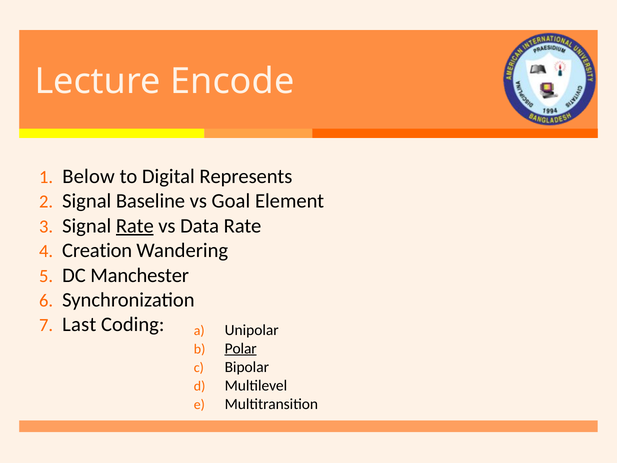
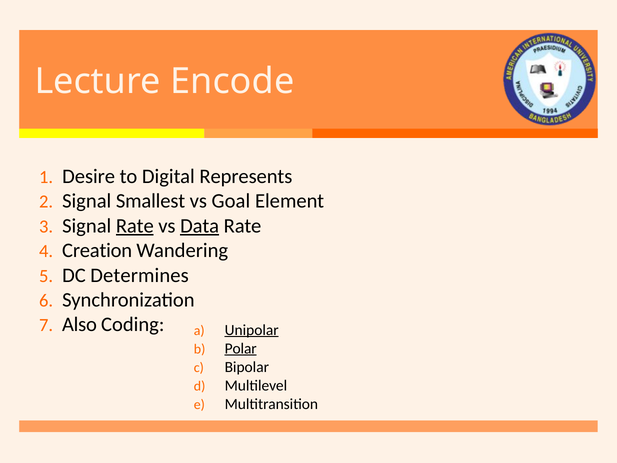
Below: Below -> Desire (89, 176)
Baseline: Baseline -> Smallest (151, 201)
Data underline: none -> present (200, 226)
Manchester: Manchester -> Determines (140, 275)
Last: Last -> Also (79, 324)
Unipolar underline: none -> present (252, 330)
